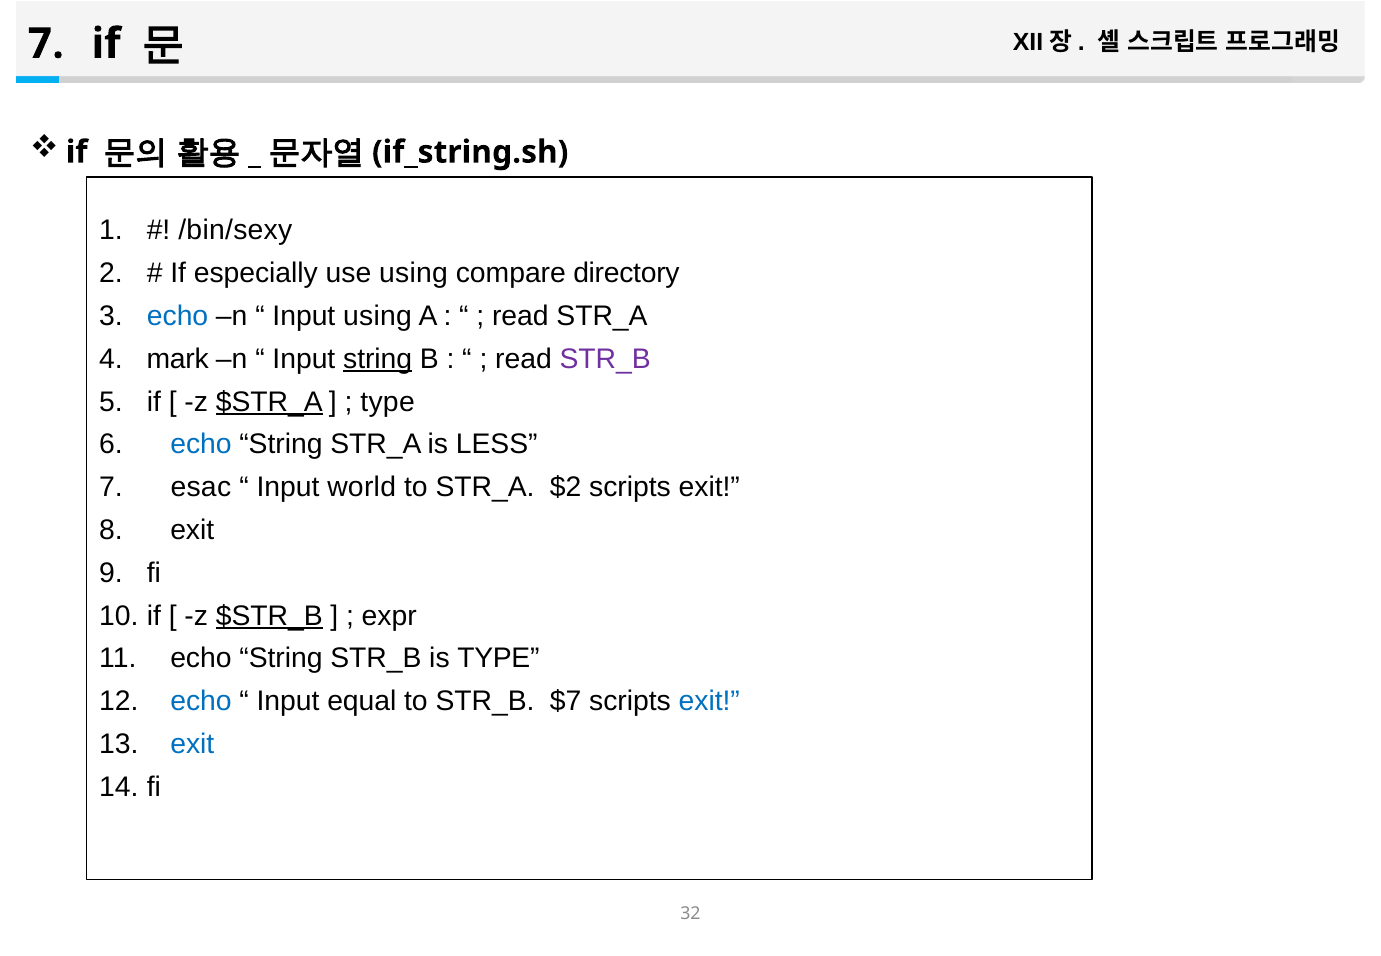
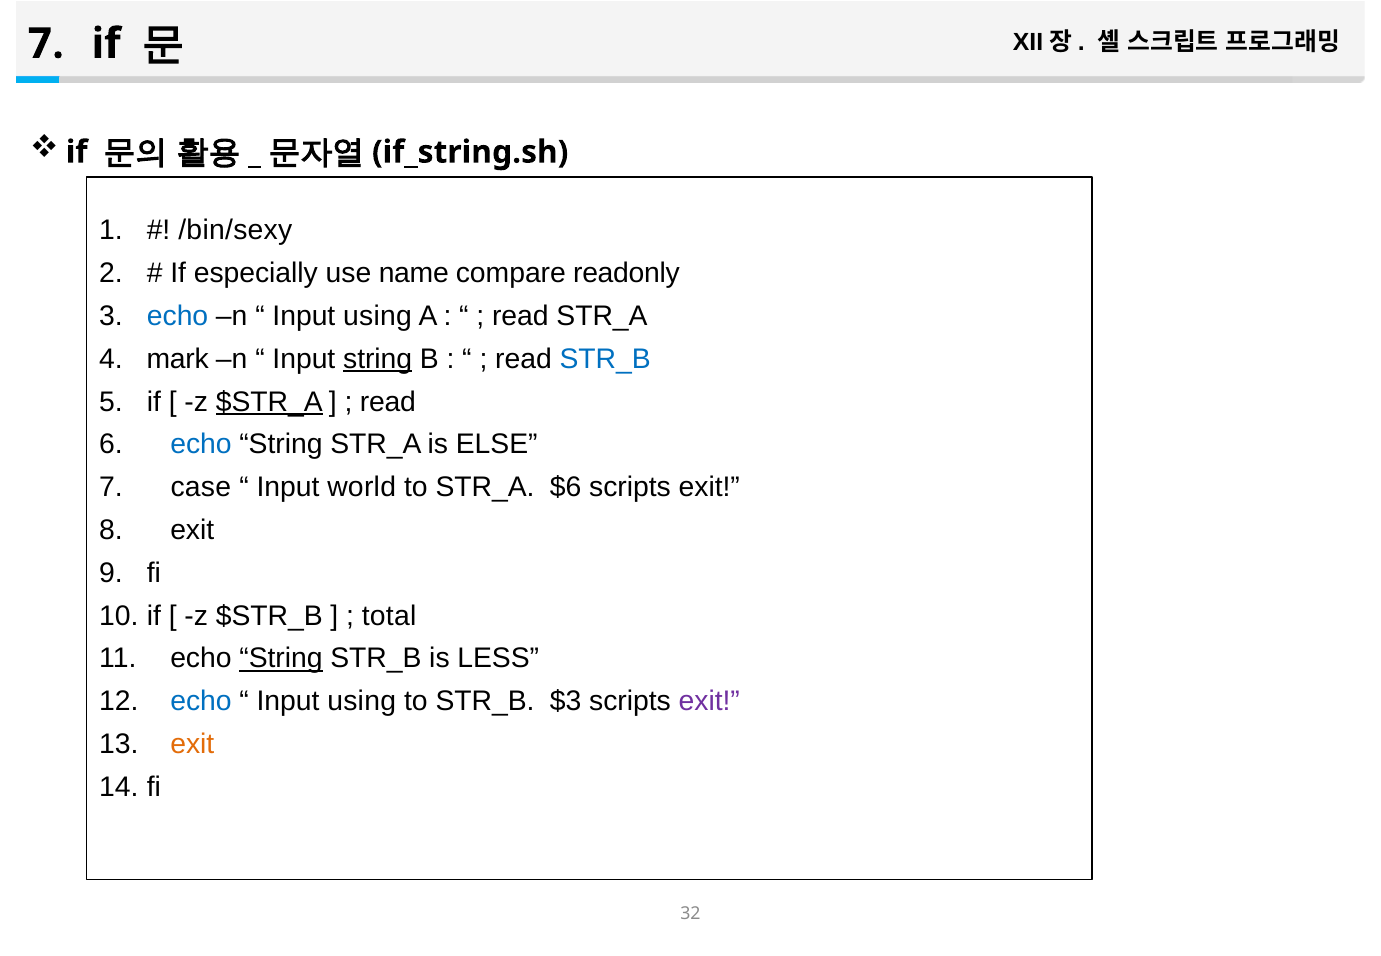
use using: using -> name (414, 273)
directory: directory -> readonly (626, 273)
STR_B colour: purple -> blue (605, 359)
type: type -> read (388, 402)
LESS: LESS -> ELSE (497, 445)
esac: esac -> case (201, 488)
$2: $2 -> $6 (566, 488)
$STR_B underline: present -> none (269, 616)
expr: expr -> total (389, 616)
String underline: none -> present (281, 659)
is TYPE: TYPE -> LESS (498, 659)
equal: equal -> using (362, 702)
$7: $7 -> $3 (566, 702)
exit colour: blue -> purple (709, 702)
exit colour: blue -> orange (192, 745)
